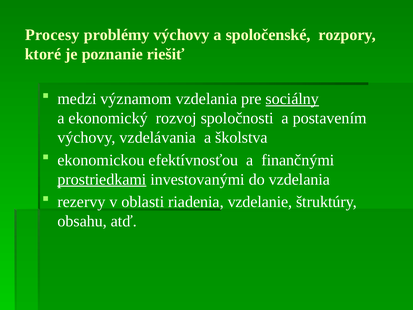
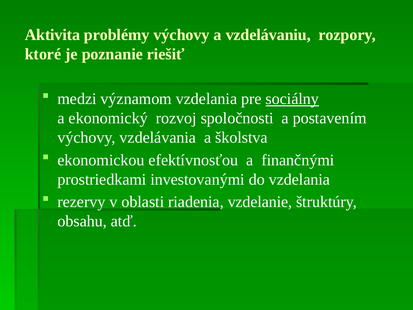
Procesy: Procesy -> Aktivita (52, 35)
spoločenské: spoločenské -> vzdelávaniu (268, 35)
prostriedkami underline: present -> none (102, 179)
